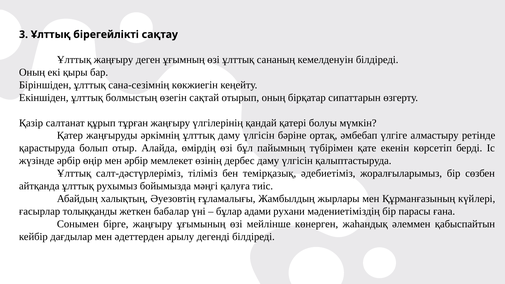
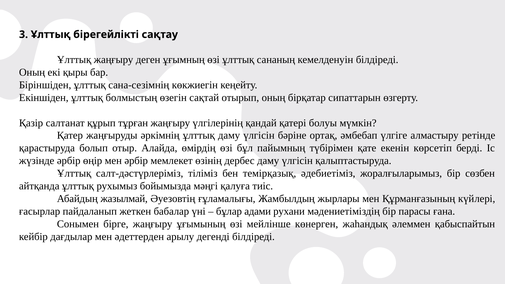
халықтың: халықтың -> жазылмай (124, 199)
толыққанды: толыққанды -> пайдаланып (90, 211)
